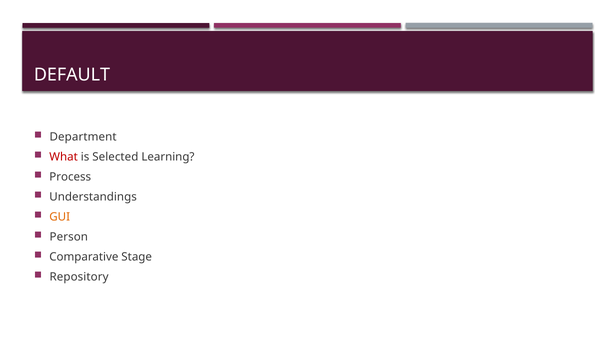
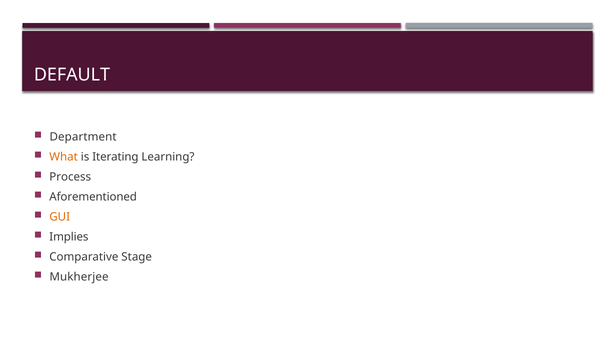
What colour: red -> orange (64, 157)
Selected: Selected -> Iterating (115, 157)
Understandings: Understandings -> Aforementioned (93, 197)
Person: Person -> Implies (69, 237)
Repository: Repository -> Mukherjee (79, 277)
